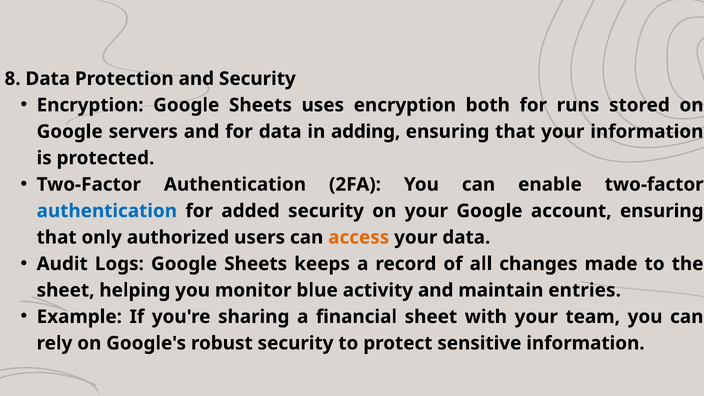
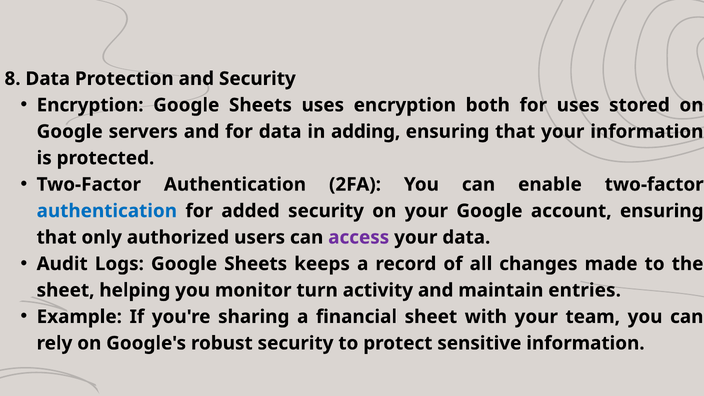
for runs: runs -> uses (578, 105)
access colour: orange -> purple (359, 237)
blue: blue -> turn (317, 290)
